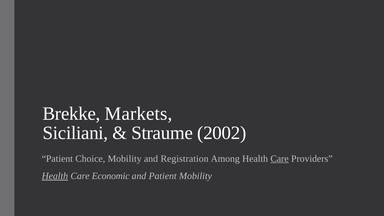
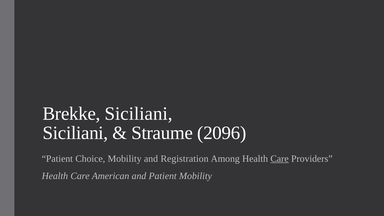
Brekke Markets: Markets -> Siciliani (139, 114)
2002: 2002 -> 2096 (222, 133)
Health underline: present -> none (55, 176)
Economic: Economic -> American (111, 176)
